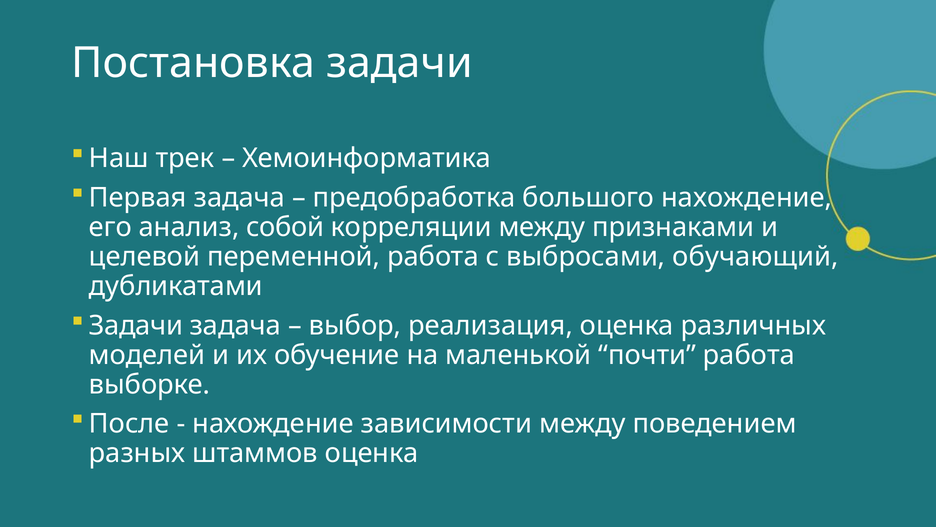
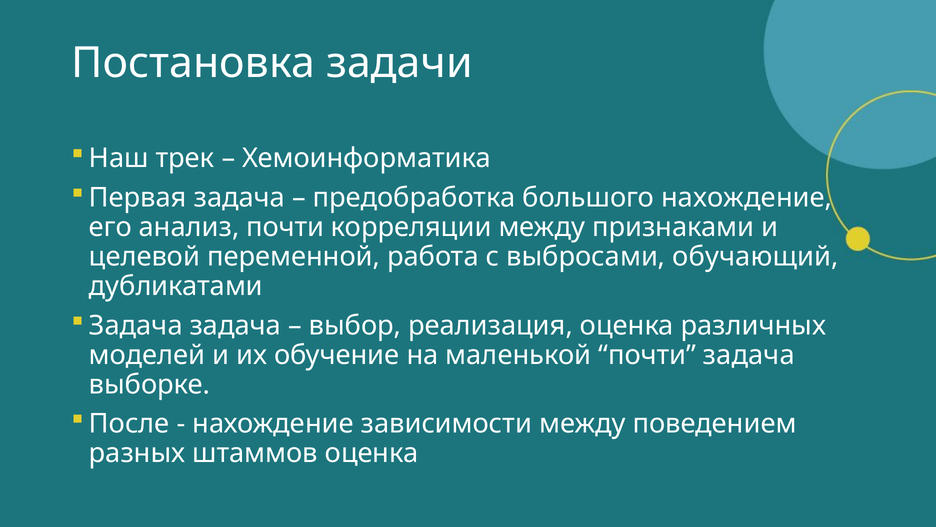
анализ собой: собой -> почти (285, 227)
Задачи: Задачи -> Задача (136, 325)
почти работа: работа -> задача (749, 355)
